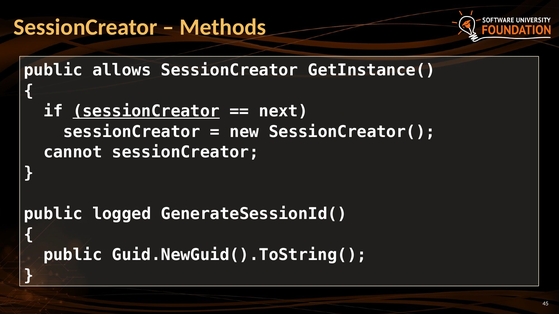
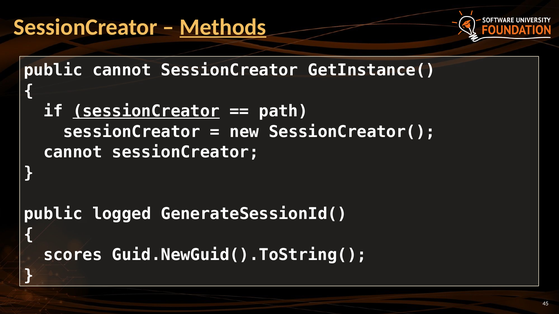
Methods underline: none -> present (223, 27)
public allows: allows -> cannot (122, 70)
next: next -> path (283, 111)
public: public -> scores (73, 255)
